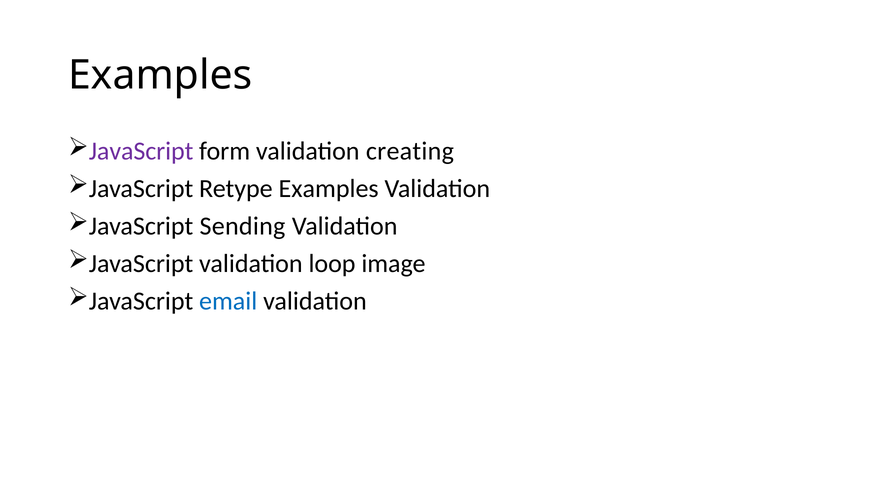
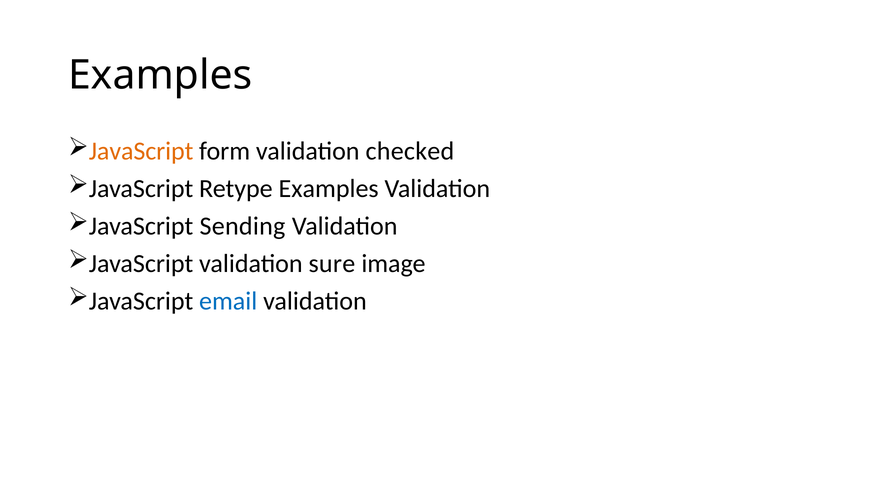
JavaScript colour: purple -> orange (141, 151)
creating: creating -> checked (410, 151)
loop: loop -> sure (332, 264)
